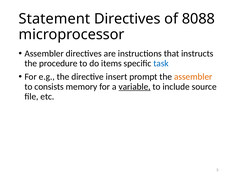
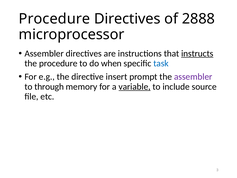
Statement: Statement -> Procedure (54, 19)
8088: 8088 -> 2888 (198, 19)
instructs underline: none -> present (197, 53)
items: items -> when (111, 63)
assembler colour: orange -> purple (193, 77)
consists: consists -> through (49, 87)
